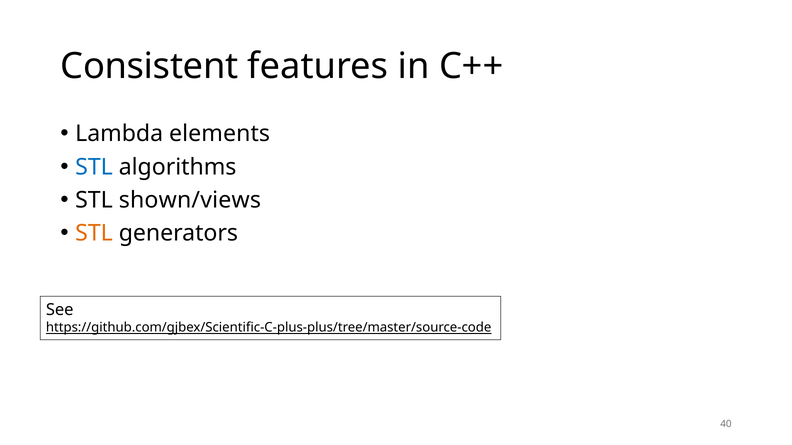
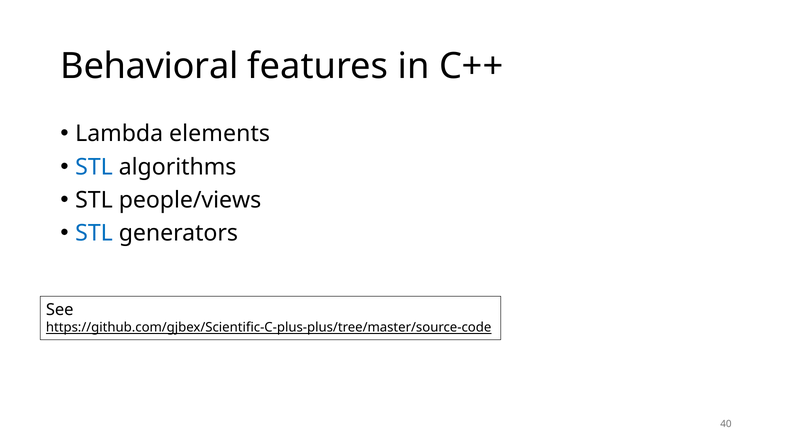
Consistent: Consistent -> Behavioral (149, 67)
shown/views: shown/views -> people/views (190, 200)
STL colour: orange -> blue (94, 234)
